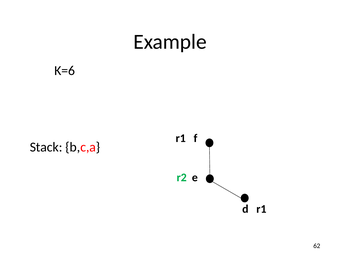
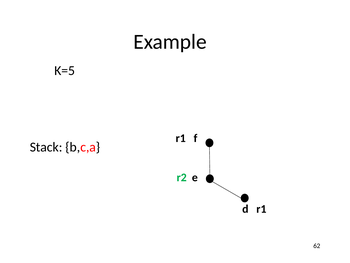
K=6: K=6 -> K=5 (65, 70)
